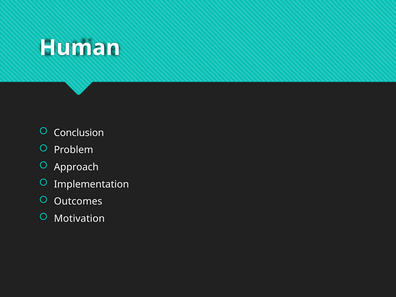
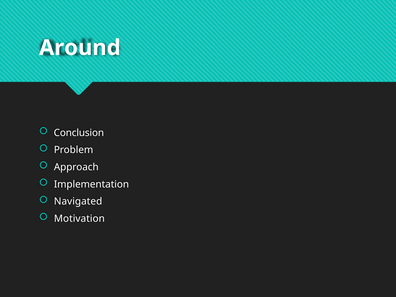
Human: Human -> Around (80, 48)
Outcomes: Outcomes -> Navigated (78, 201)
